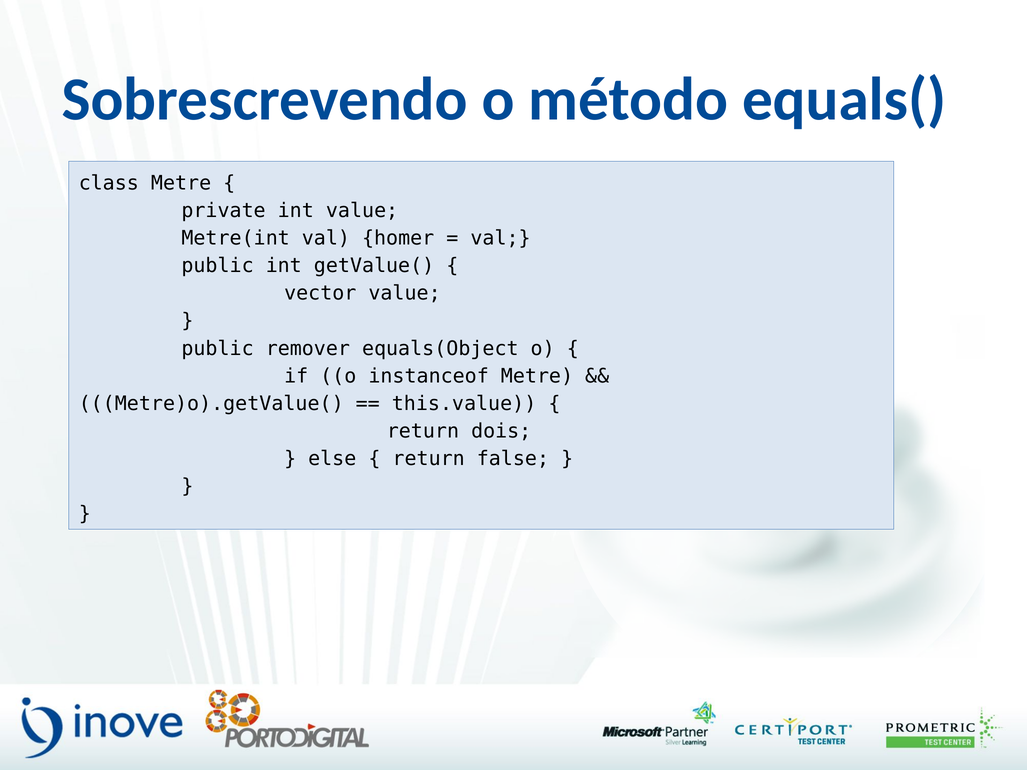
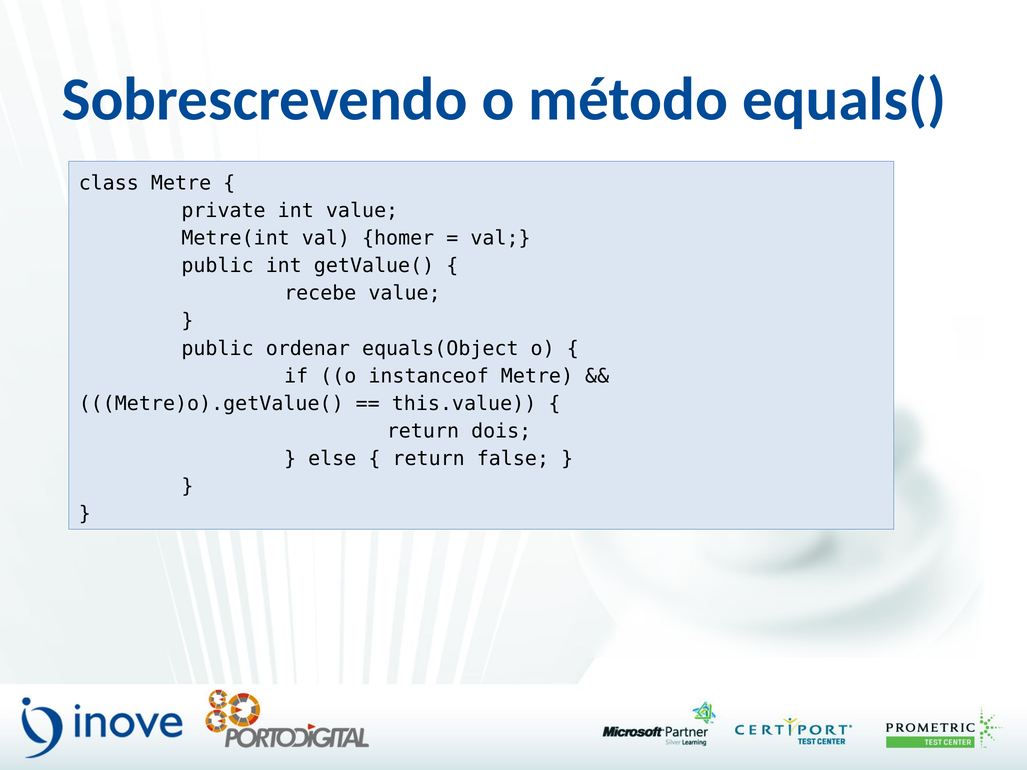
vector: vector -> recebe (320, 293)
remover: remover -> ordenar (308, 349)
